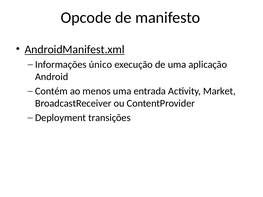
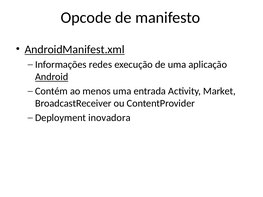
único: único -> redes (100, 65)
Android underline: none -> present (52, 77)
transições: transições -> inovadora (109, 118)
